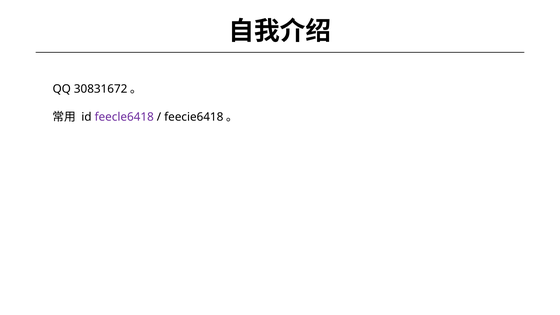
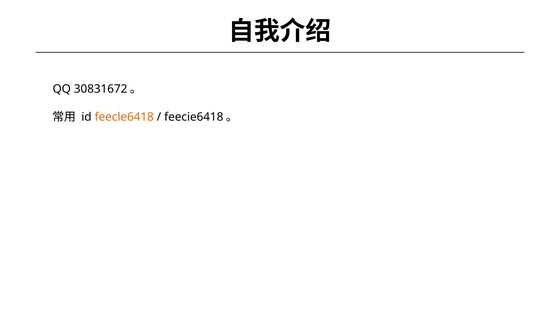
feecle6418 colour: purple -> orange (124, 117)
